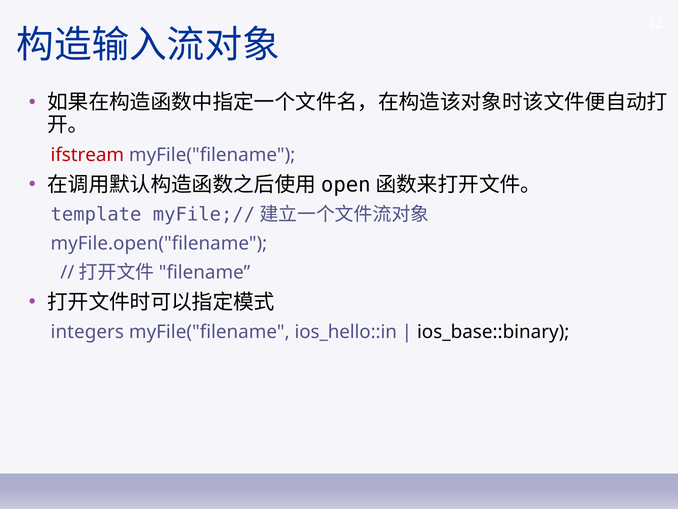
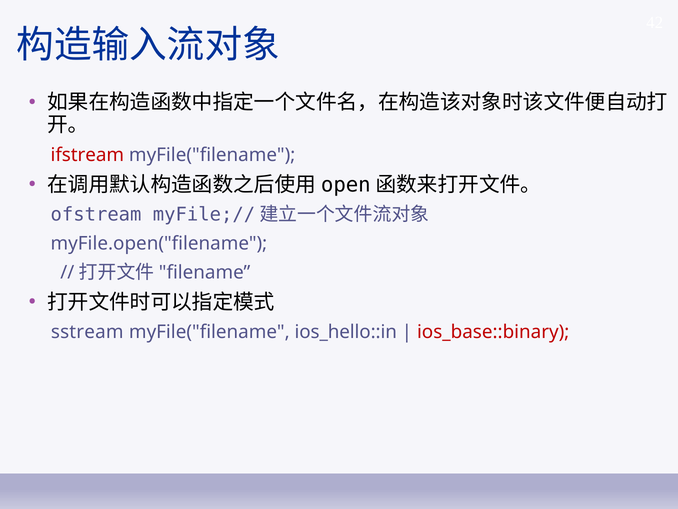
template: template -> ofstream (96, 214)
integers: integers -> sstream (87, 332)
ios_base::binary colour: black -> red (493, 332)
